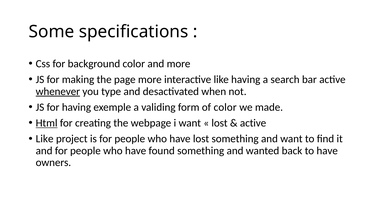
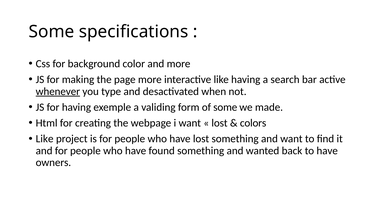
of color: color -> some (225, 107)
Html underline: present -> none (47, 123)
active: active -> colors (253, 123)
